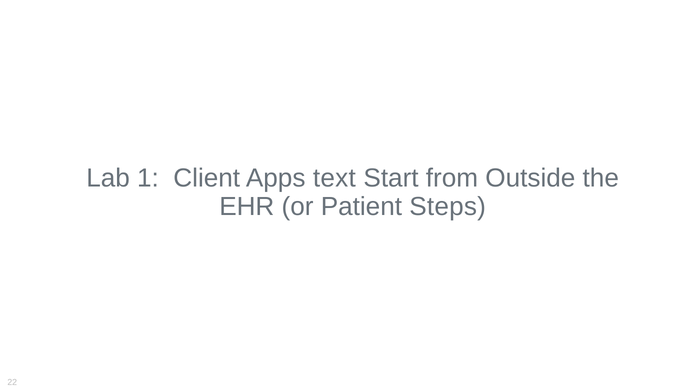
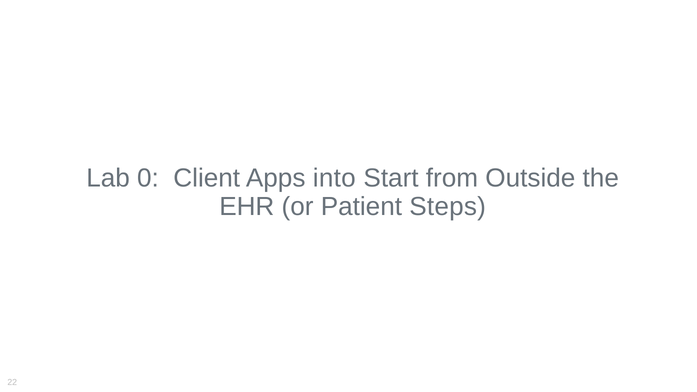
1: 1 -> 0 (148, 178)
text: text -> into (334, 178)
